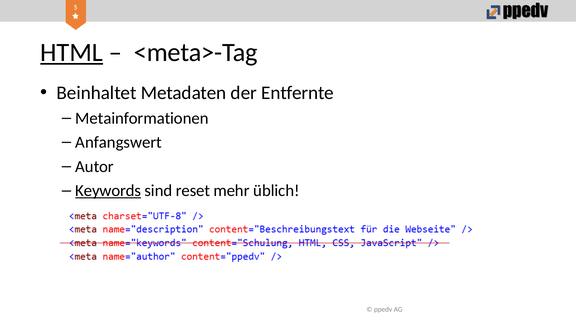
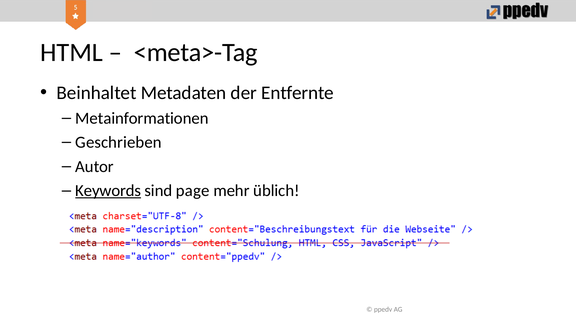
HTML underline: present -> none (72, 53)
Anfangswert: Anfangswert -> Geschrieben (119, 142)
reset: reset -> page (193, 191)
